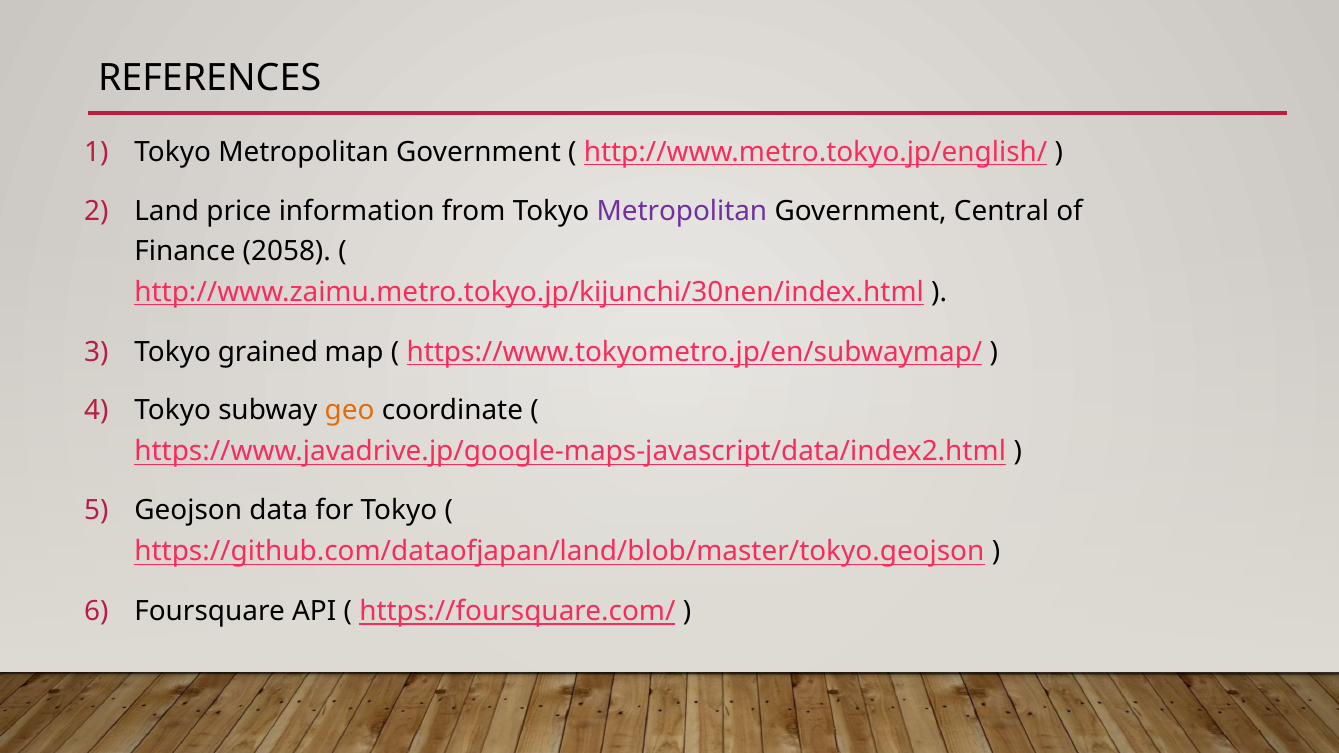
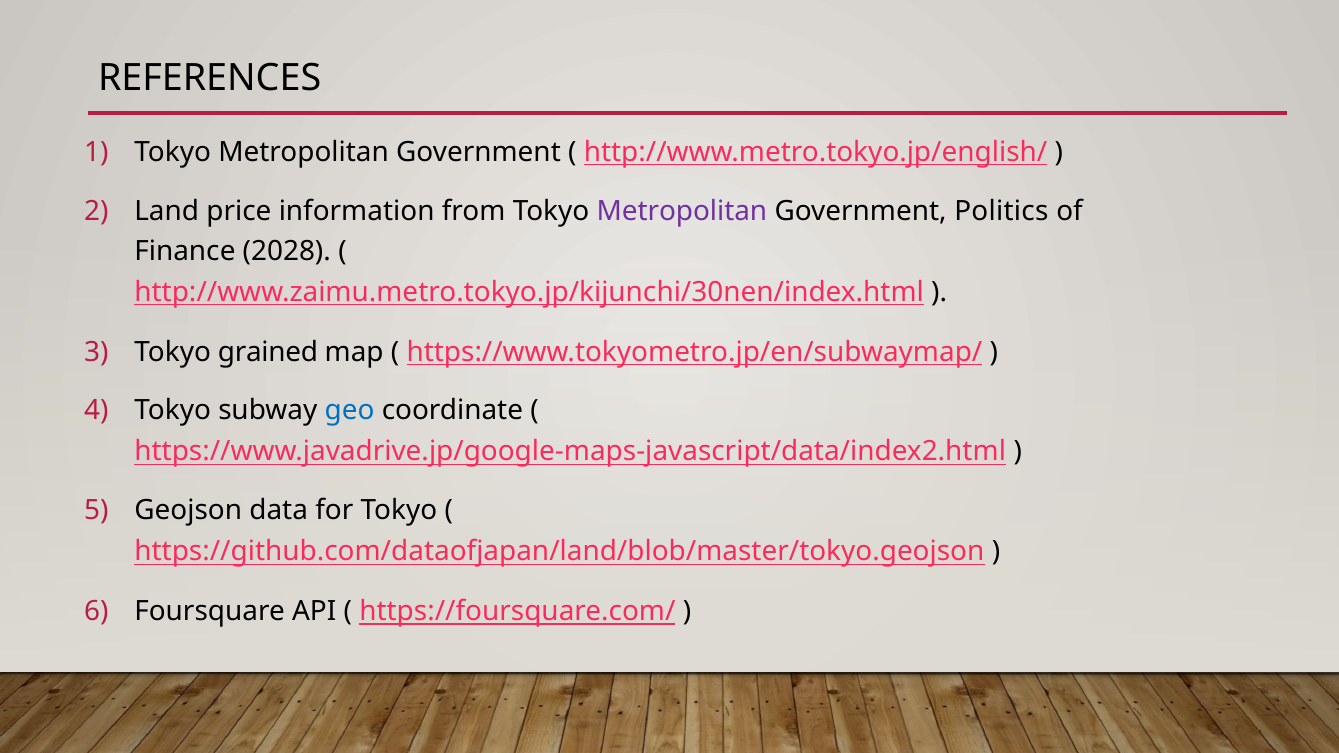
Central: Central -> Politics (1001, 211)
2058: 2058 -> 2028 (287, 251)
geo colour: orange -> blue (350, 411)
